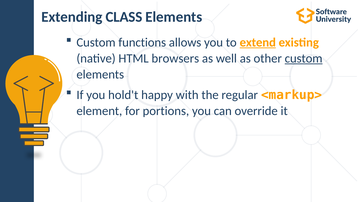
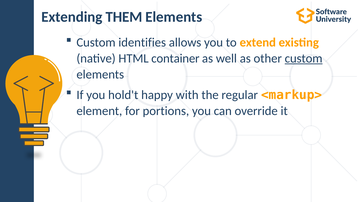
CLASS: CLASS -> THEM (124, 17)
functions: functions -> identifies (142, 42)
extend underline: present -> none (258, 42)
browsers: browsers -> container (175, 58)
